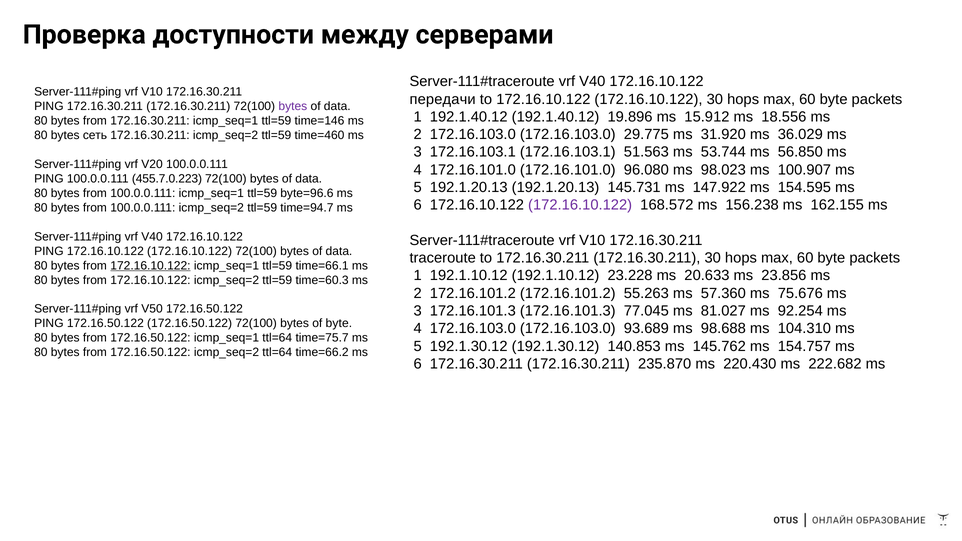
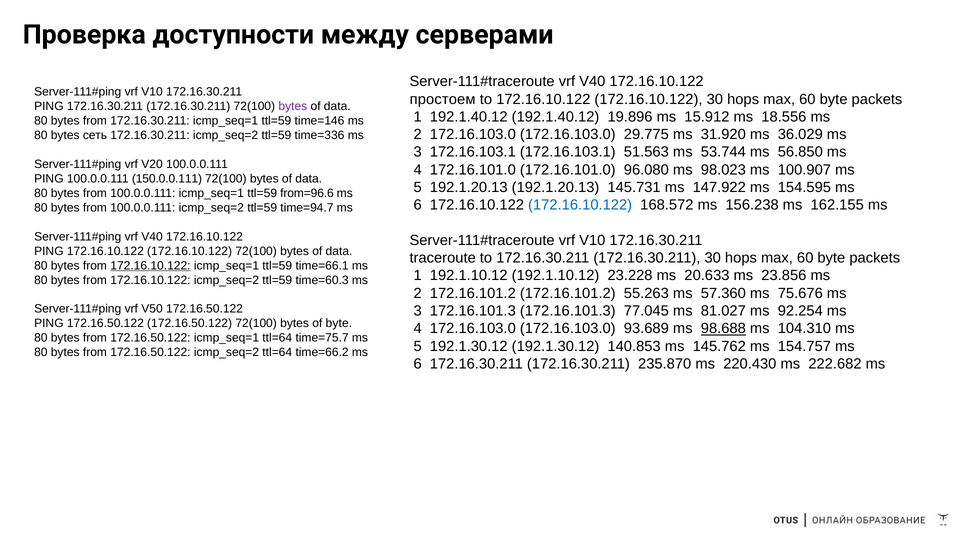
передачи: передачи -> простоем (443, 99)
time=460: time=460 -> time=336 (319, 135)
455.7.0.223: 455.7.0.223 -> 150.0.0.111 (167, 179)
byte=96.6: byte=96.6 -> from=96.6 (307, 193)
172.16.10.122 colour: purple -> blue (580, 205)
98.688 underline: none -> present (723, 329)
